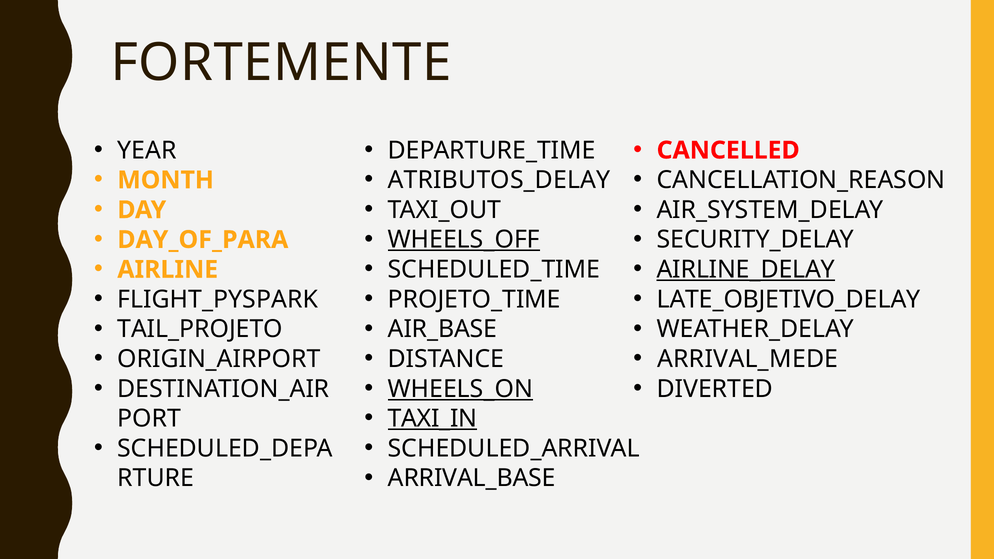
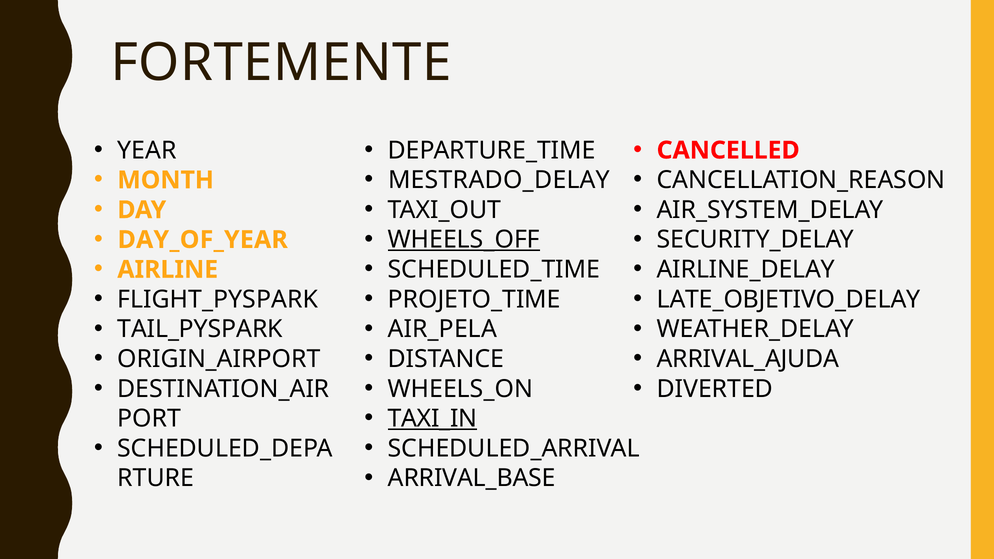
ATRIBUTOS_DELAY: ATRIBUTOS_DELAY -> MESTRADO_DELAY (499, 180)
DAY_OF_PARA: DAY_OF_PARA -> DAY_OF_YEAR (203, 240)
AIRLINE_DELAY underline: present -> none (746, 270)
TAIL_PROJETO: TAIL_PROJETO -> TAIL_PYSPARK (200, 329)
AIR_BASE: AIR_BASE -> AIR_PELA (442, 329)
ARRIVAL_MEDE: ARRIVAL_MEDE -> ARRIVAL_AJUDA (748, 359)
WHEELS_ON underline: present -> none (460, 389)
